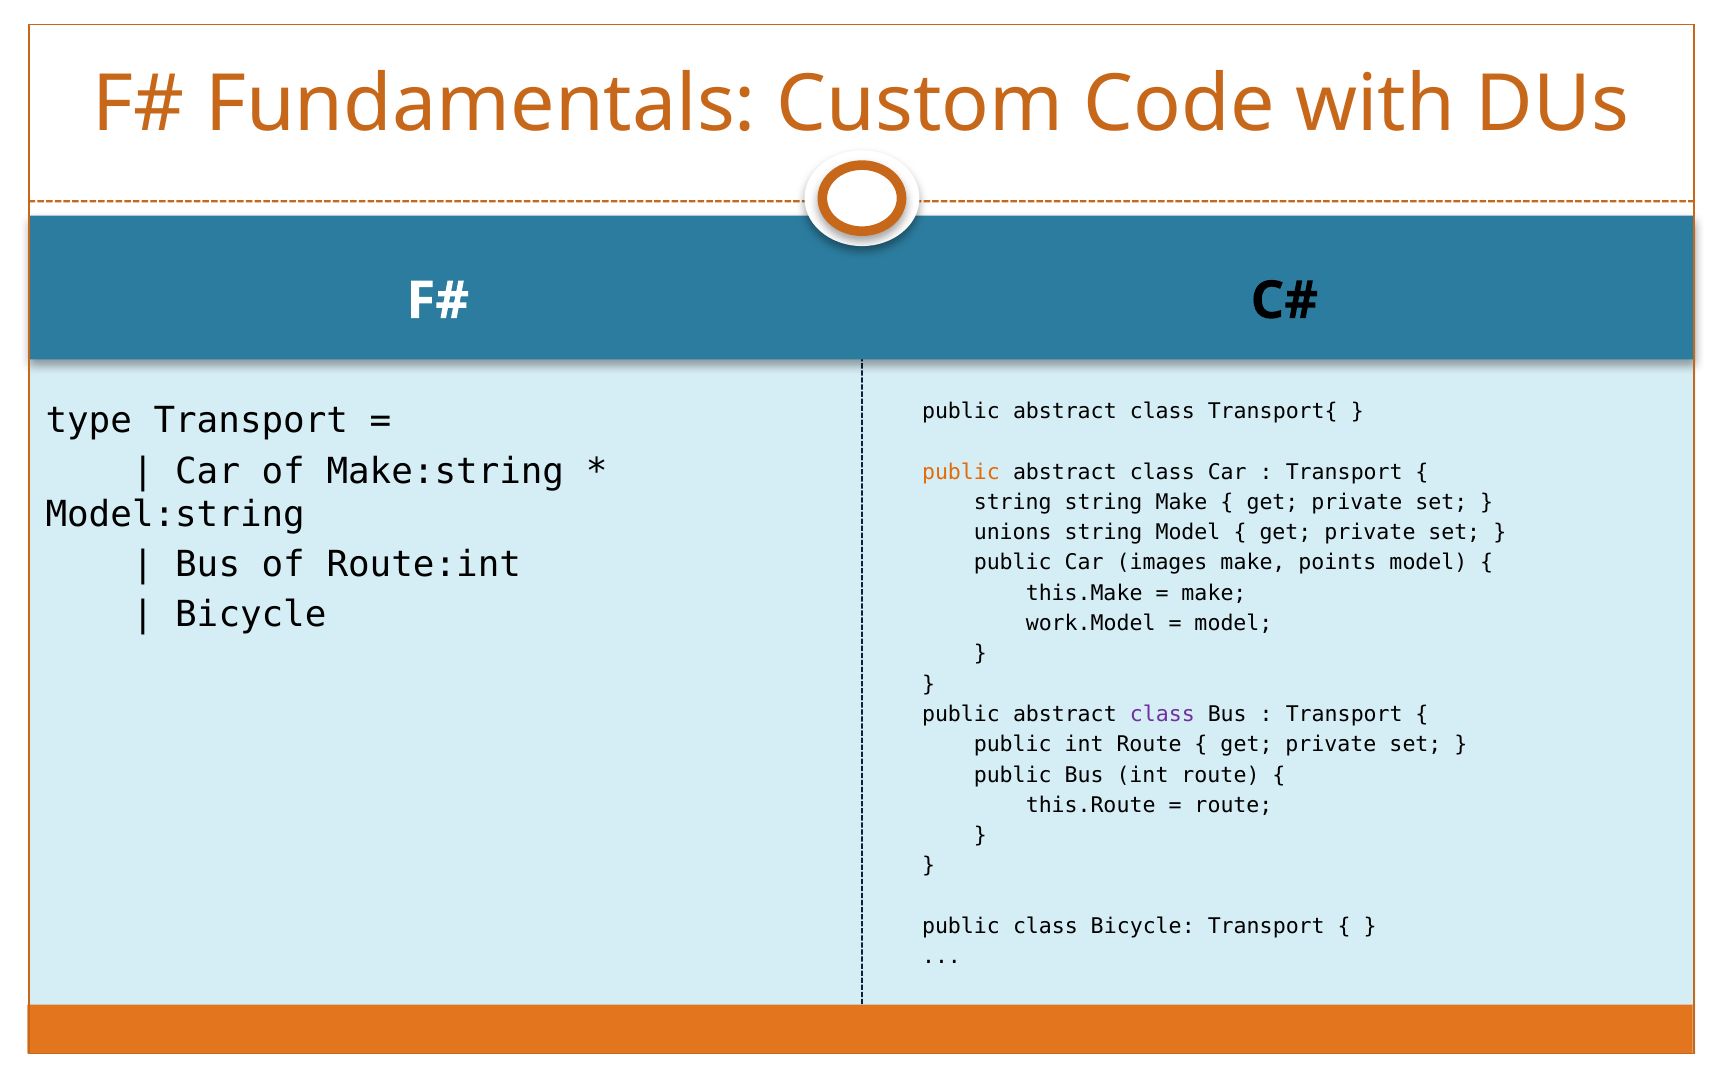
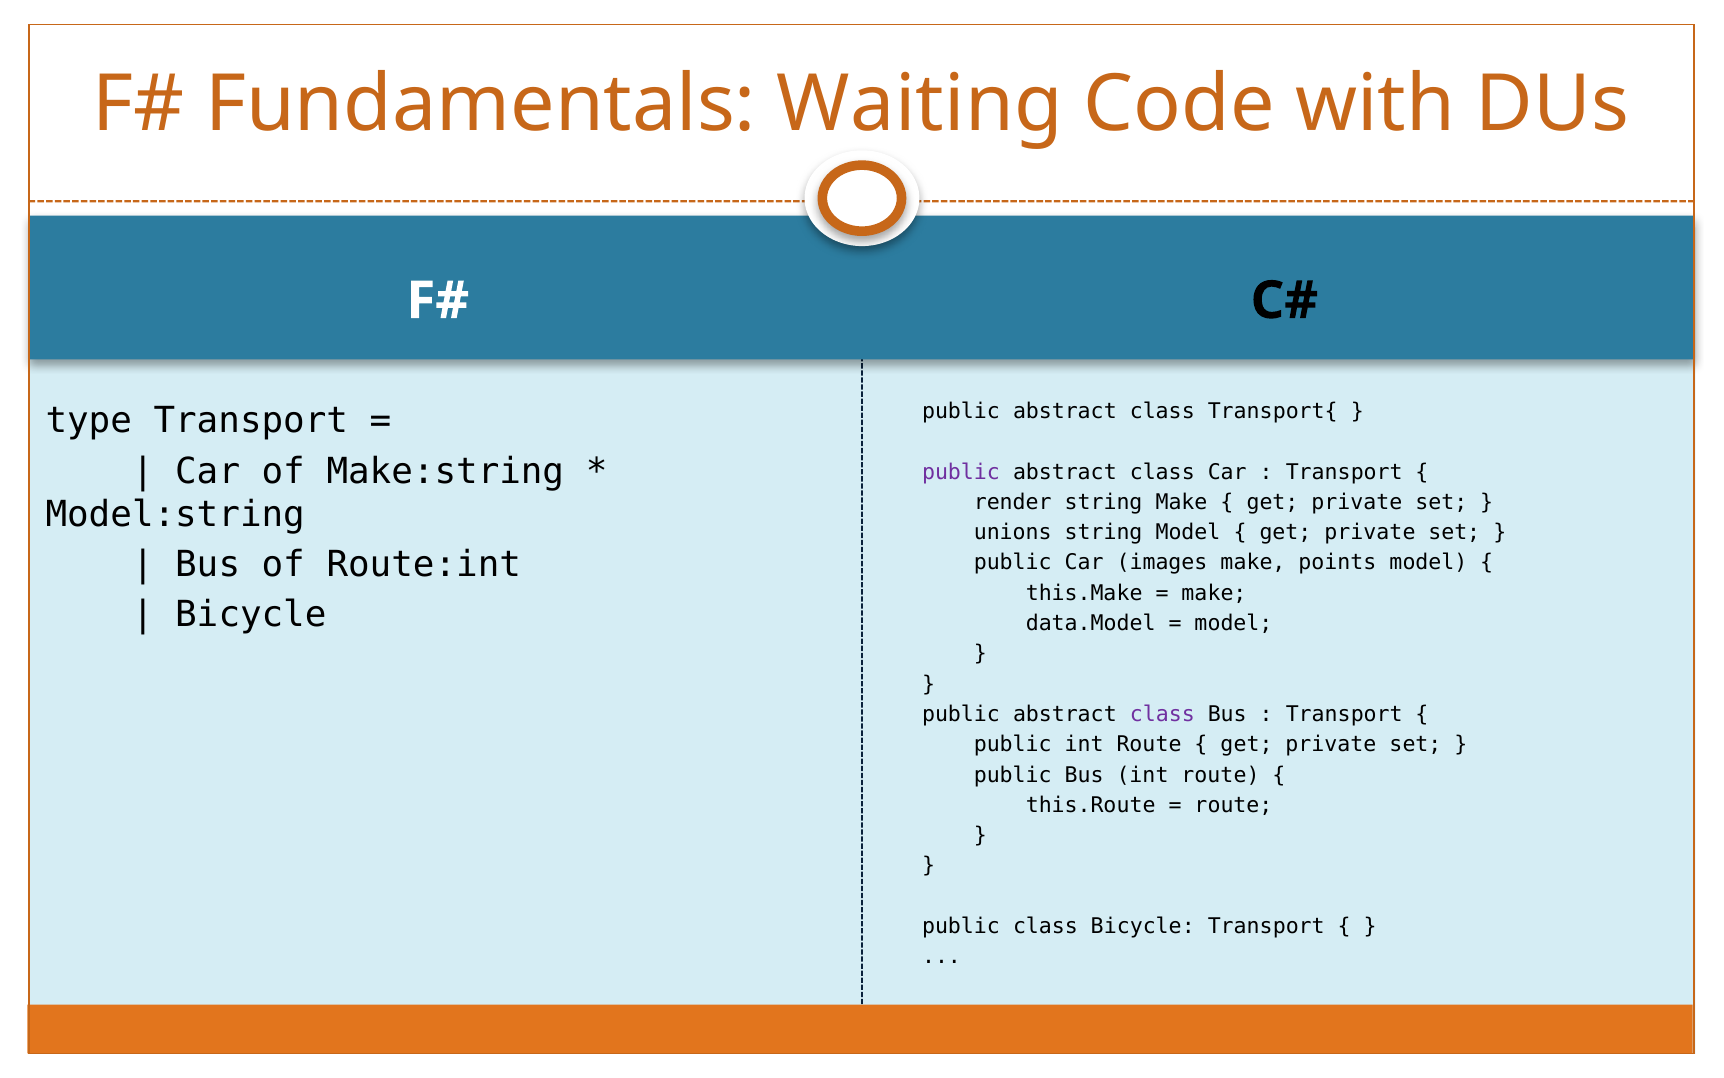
Custom: Custom -> Waiting (920, 105)
public colour: orange -> purple (961, 472)
string: string -> render (1013, 502)
work.Model: work.Model -> data.Model (1091, 623)
